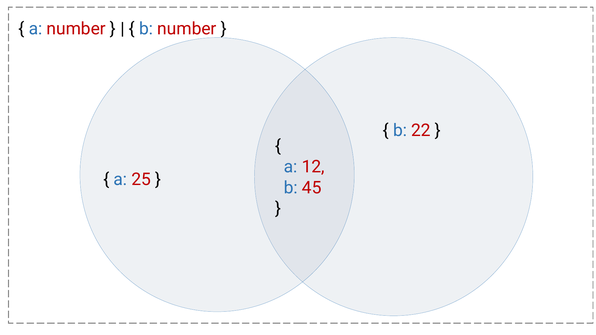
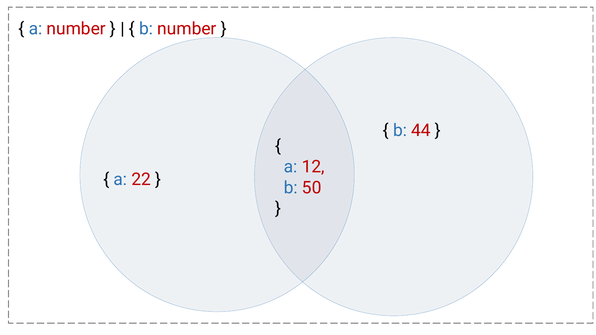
22: 22 -> 44 (421, 131)
25: 25 -> 22 (141, 180)
45: 45 -> 50 (312, 188)
